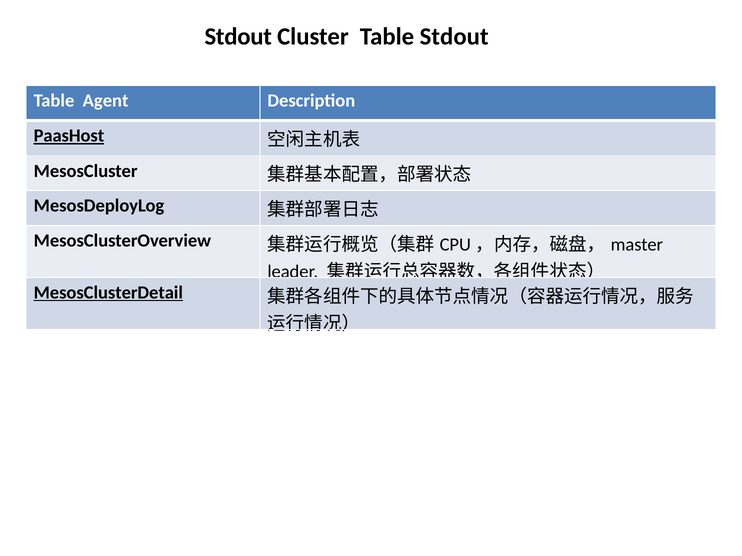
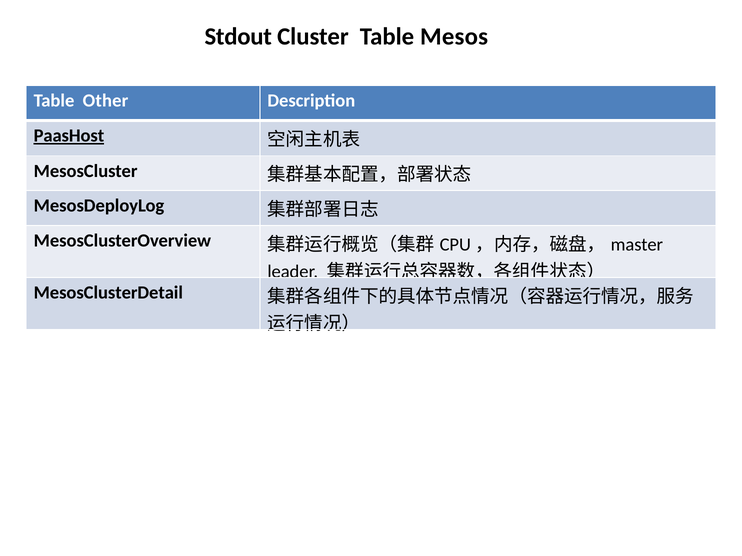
Table Stdout: Stdout -> Mesos (454, 37)
Agent: Agent -> Other (106, 101)
MesosClusterDetail underline: present -> none (108, 293)
